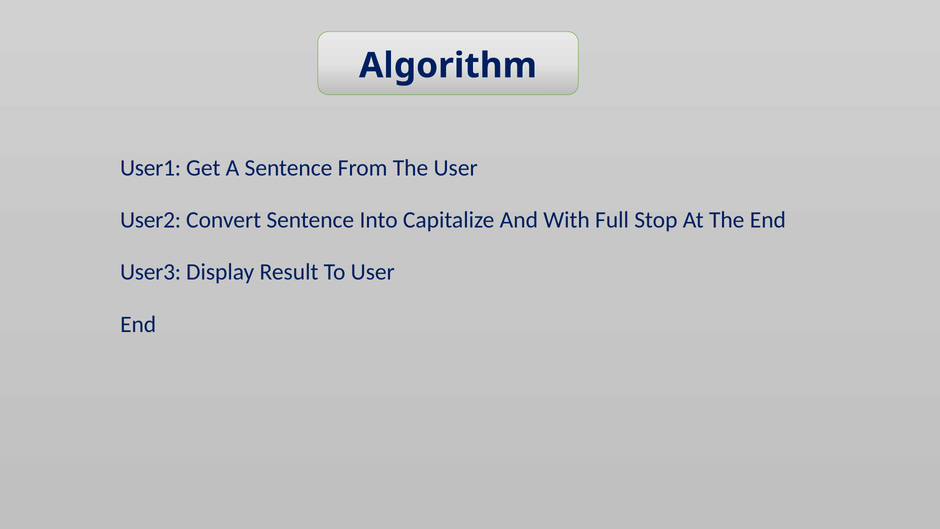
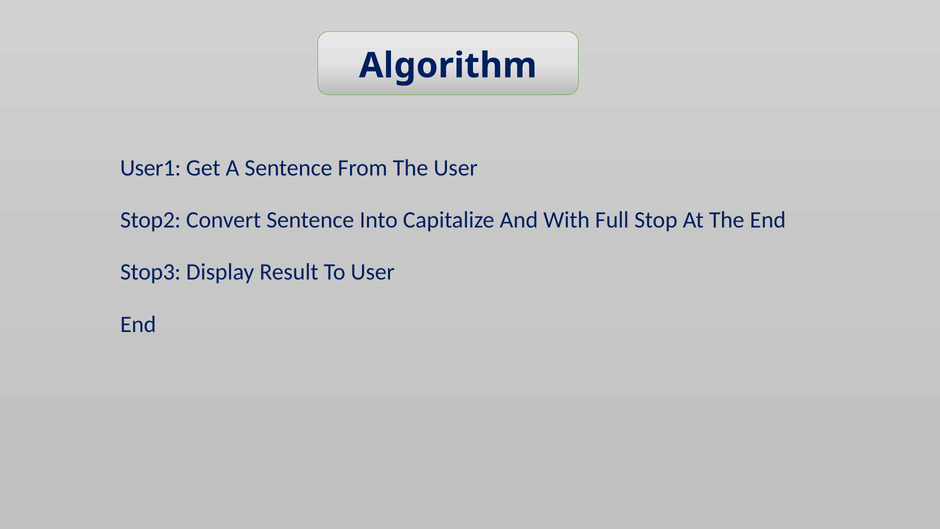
User2: User2 -> Stop2 (151, 220)
User3: User3 -> Stop3 (151, 272)
